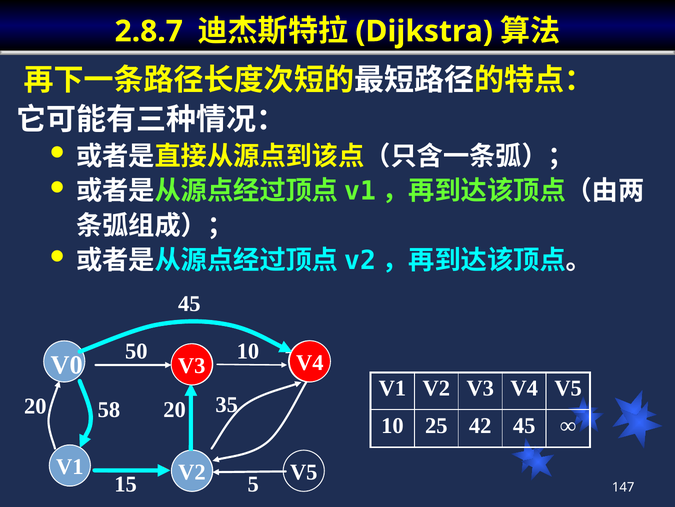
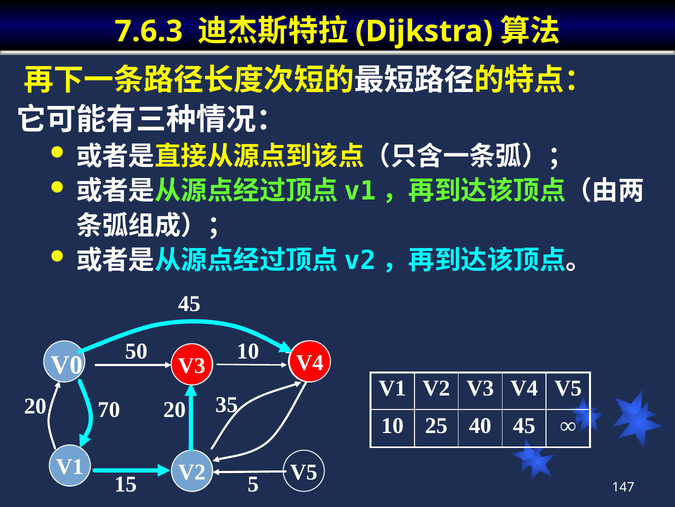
2.8.7: 2.8.7 -> 7.6.3 (149, 31)
58: 58 -> 70 (109, 409)
42: 42 -> 40 (480, 425)
